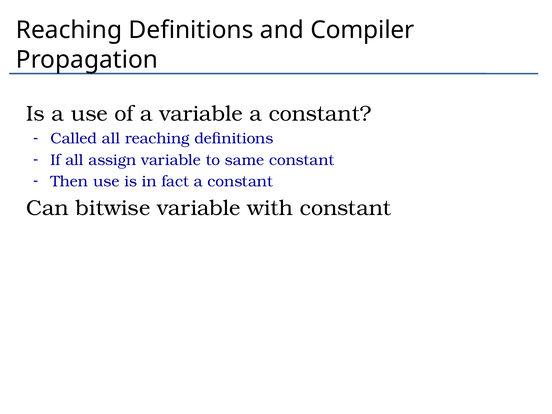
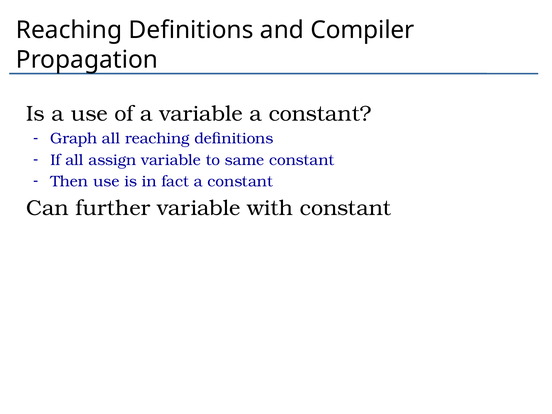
Called: Called -> Graph (74, 138)
bitwise: bitwise -> further (113, 208)
